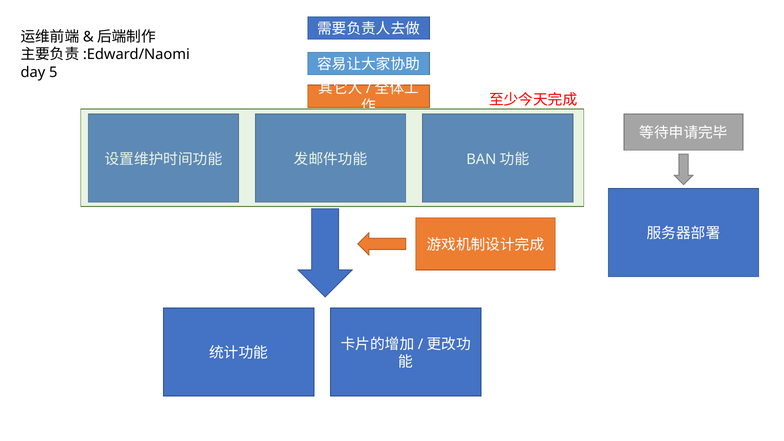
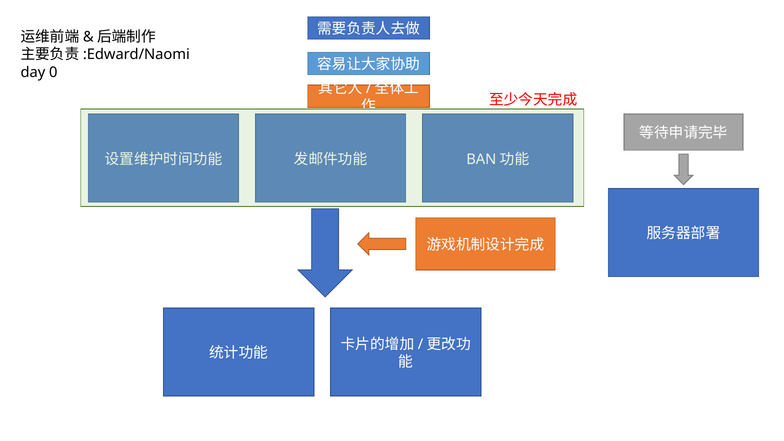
5: 5 -> 0 (53, 72)
